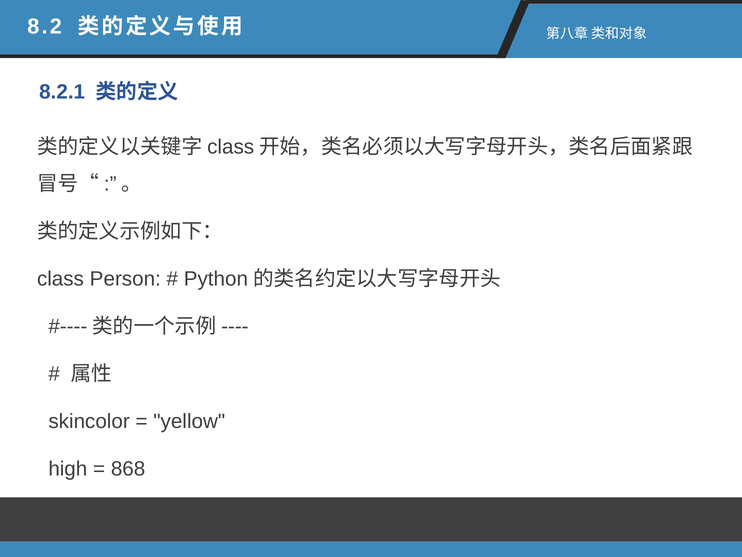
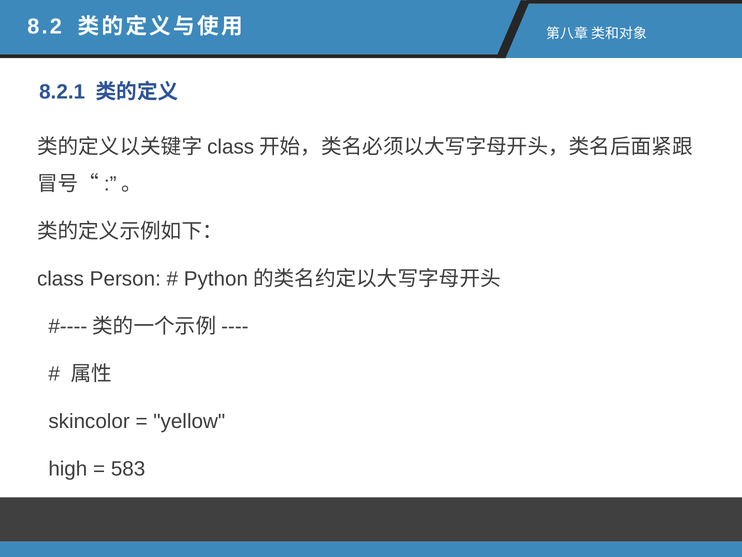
868: 868 -> 583 (128, 468)
